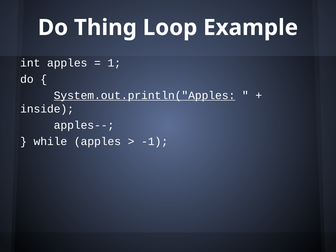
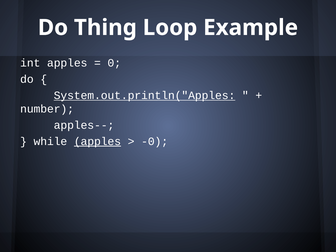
1: 1 -> 0 (114, 63)
inside: inside -> number (47, 109)
apples underline: none -> present (97, 141)
-1: -1 -> -0 (155, 141)
